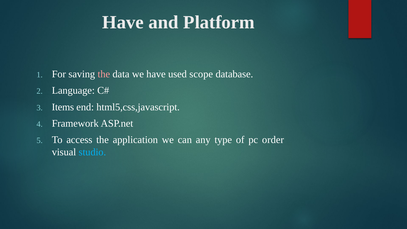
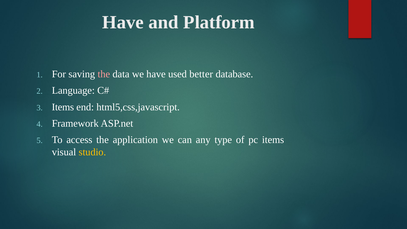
scope: scope -> better (201, 74)
pc order: order -> items (273, 140)
studio colour: light blue -> yellow (92, 152)
